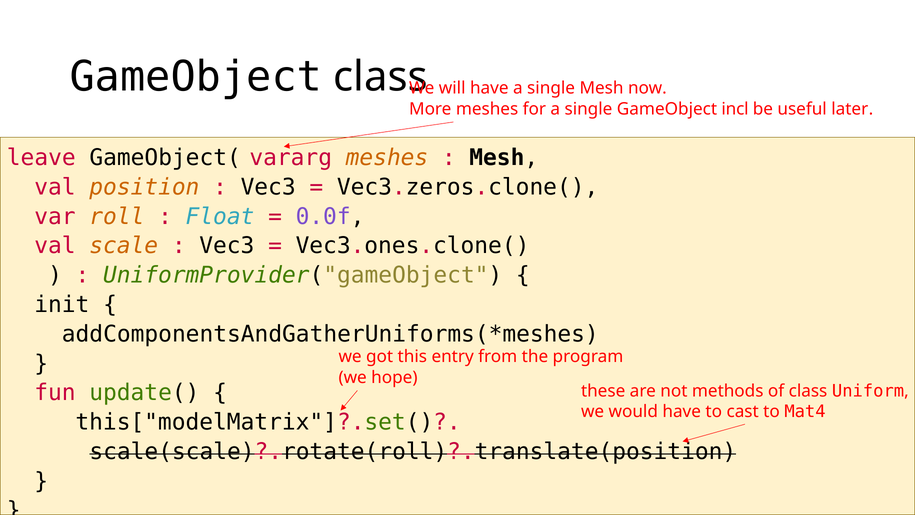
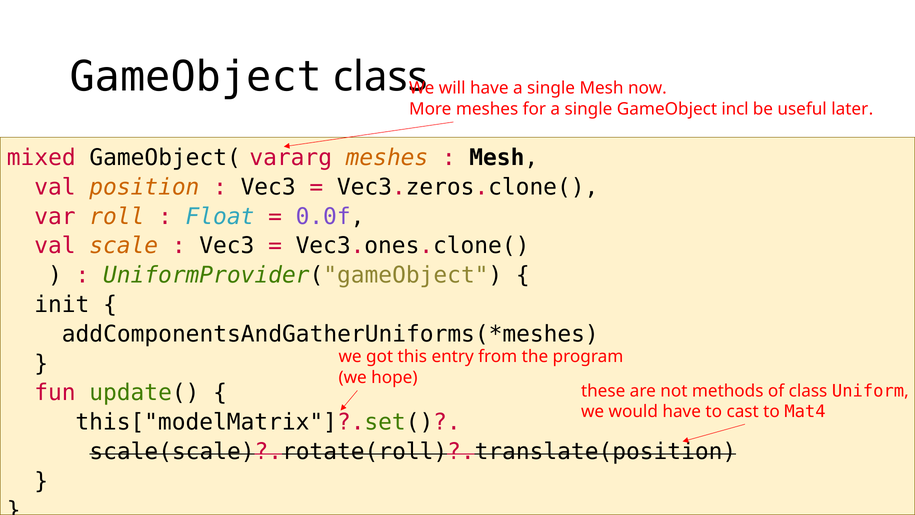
leave: leave -> mixed (41, 158)
